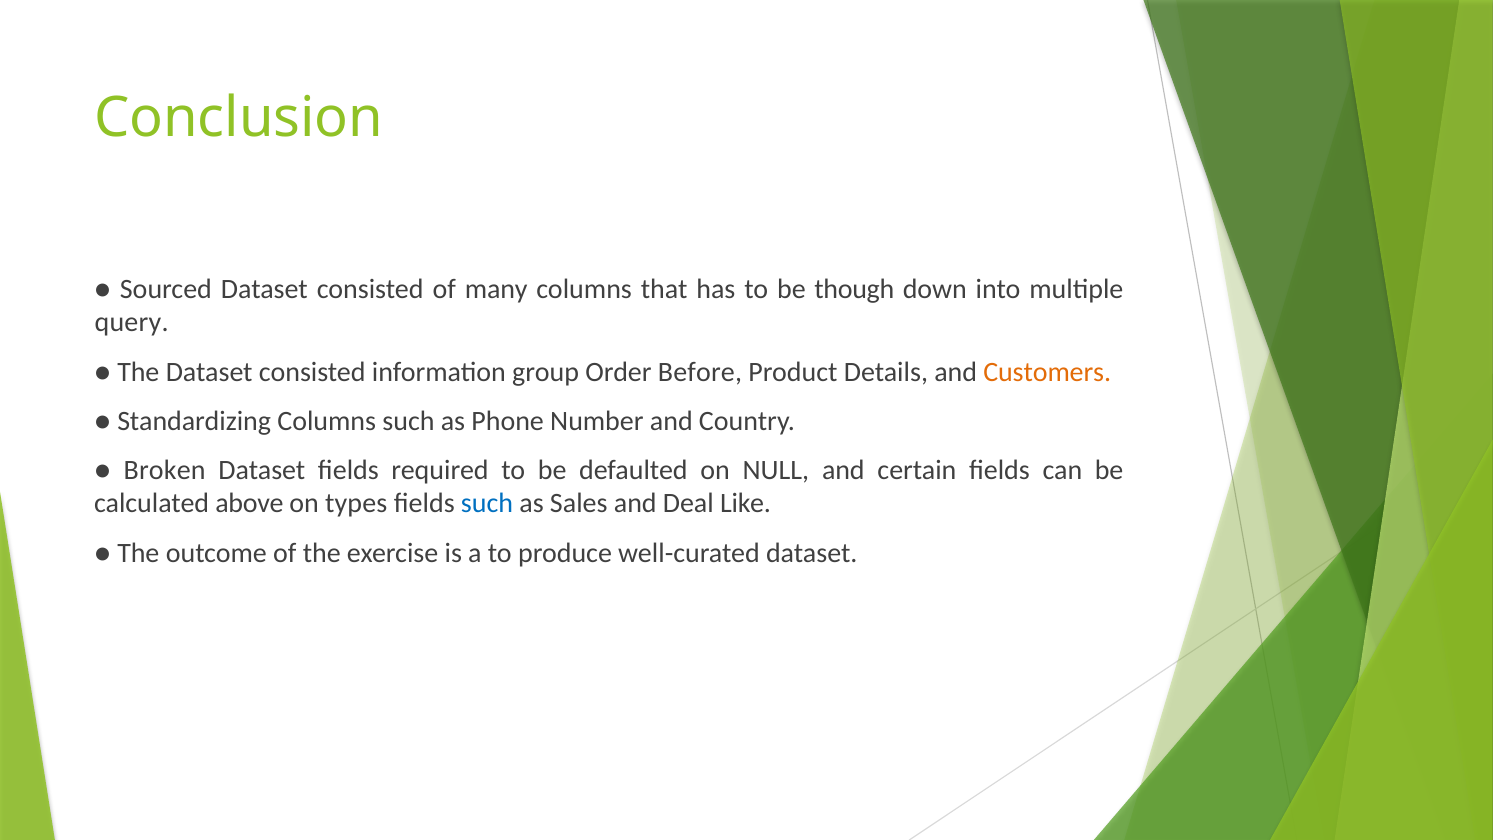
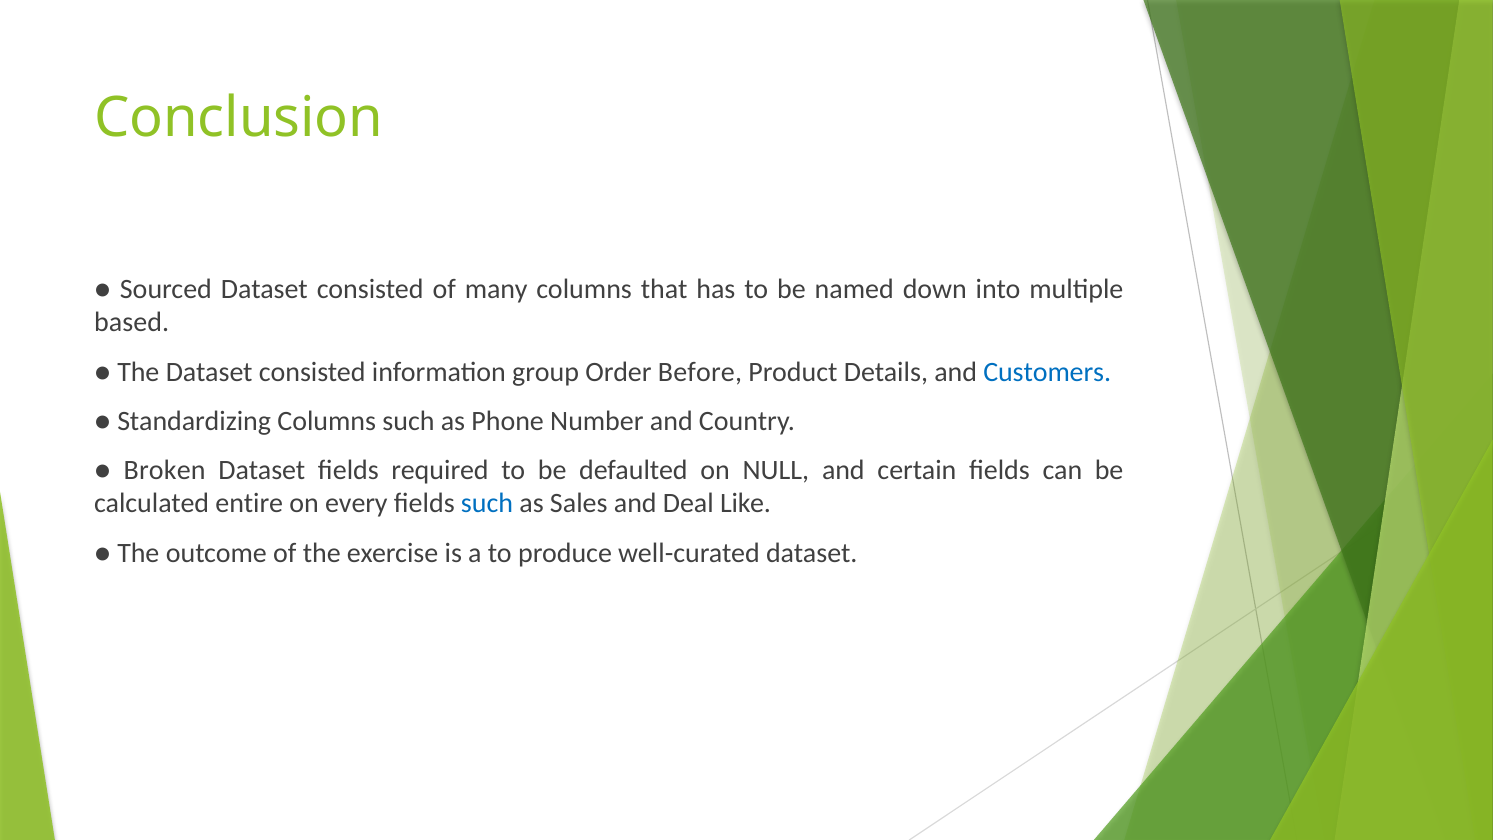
though: though -> named (854, 289)
query: query -> based (132, 323)
Customers colour: orange -> blue (1047, 372)
above: above -> entire (249, 504)
types: types -> every (356, 504)
